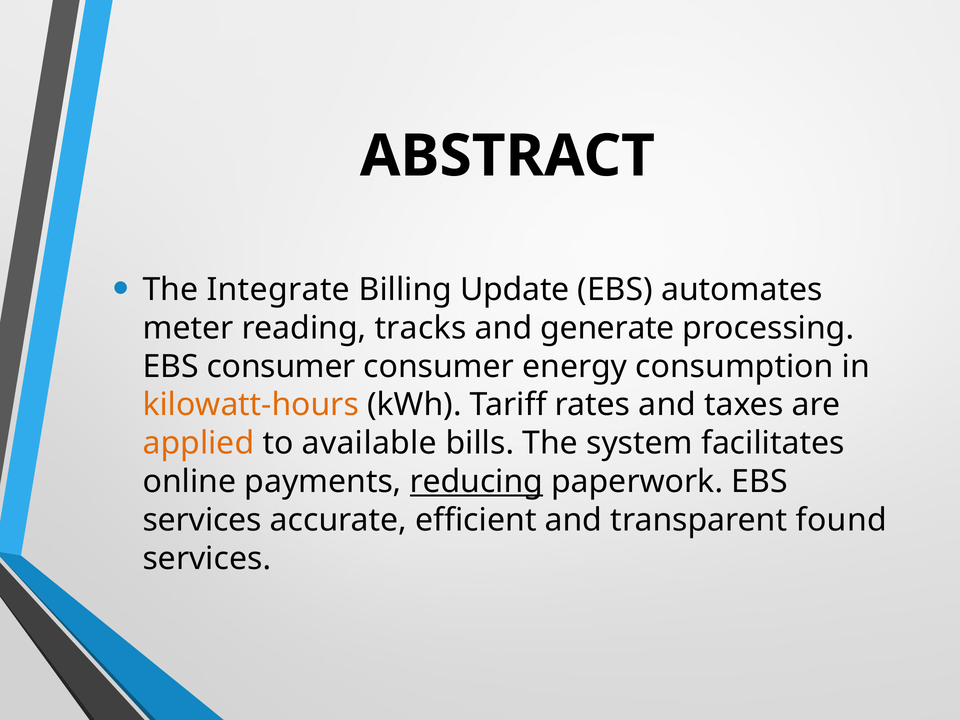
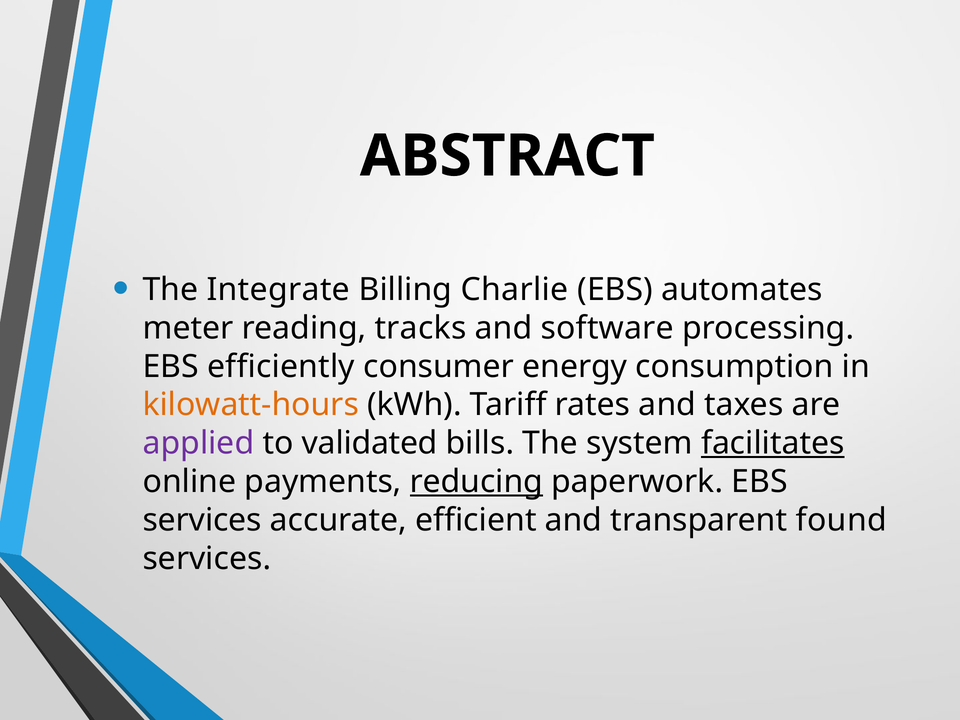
Update: Update -> Charlie (515, 290)
generate: generate -> software (607, 328)
EBS consumer: consumer -> efficiently (281, 366)
applied colour: orange -> purple (198, 443)
available: available -> validated (370, 443)
facilitates underline: none -> present (773, 443)
